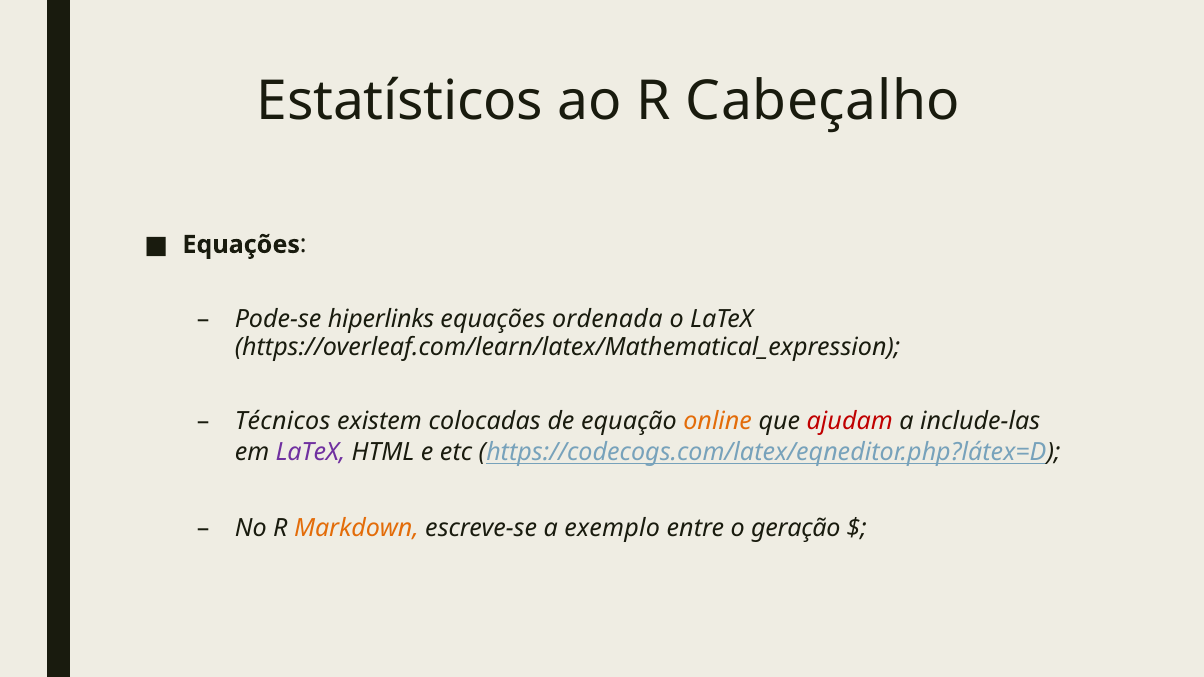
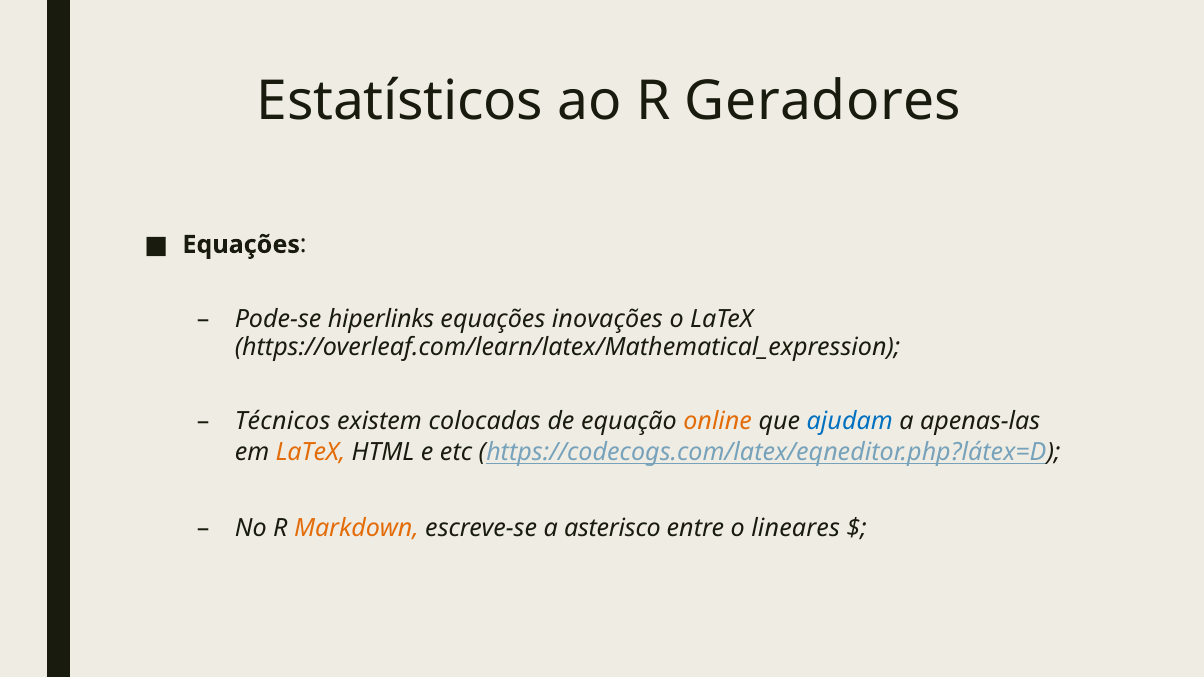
Cabeçalho: Cabeçalho -> Geradores (823, 101)
ordenada: ordenada -> inovações (607, 319)
ajudam colour: red -> blue (850, 421)
include-las: include-las -> apenas-las (980, 421)
LaTeX colour: purple -> orange (310, 452)
exemplo: exemplo -> asterisco (612, 528)
geração: geração -> lineares (796, 528)
